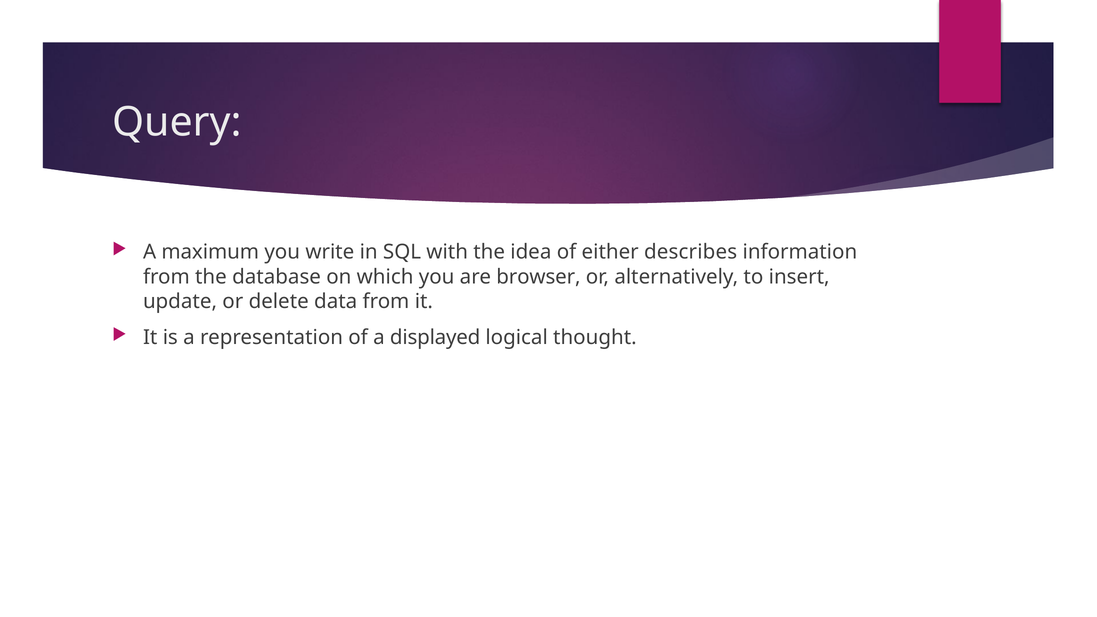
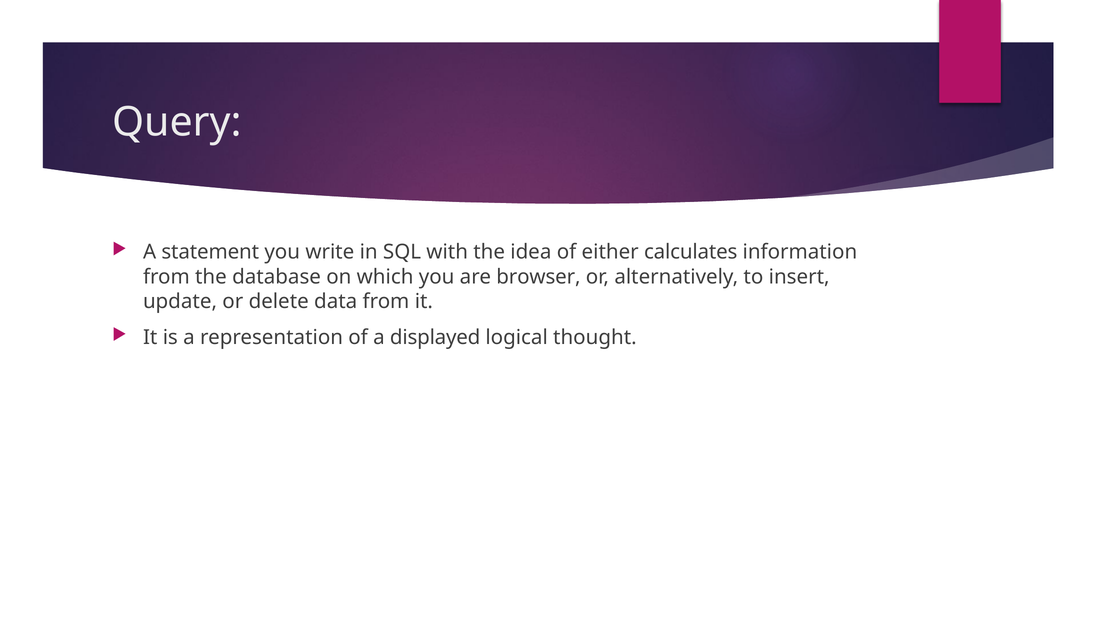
maximum: maximum -> statement (210, 252)
describes: describes -> calculates (691, 252)
